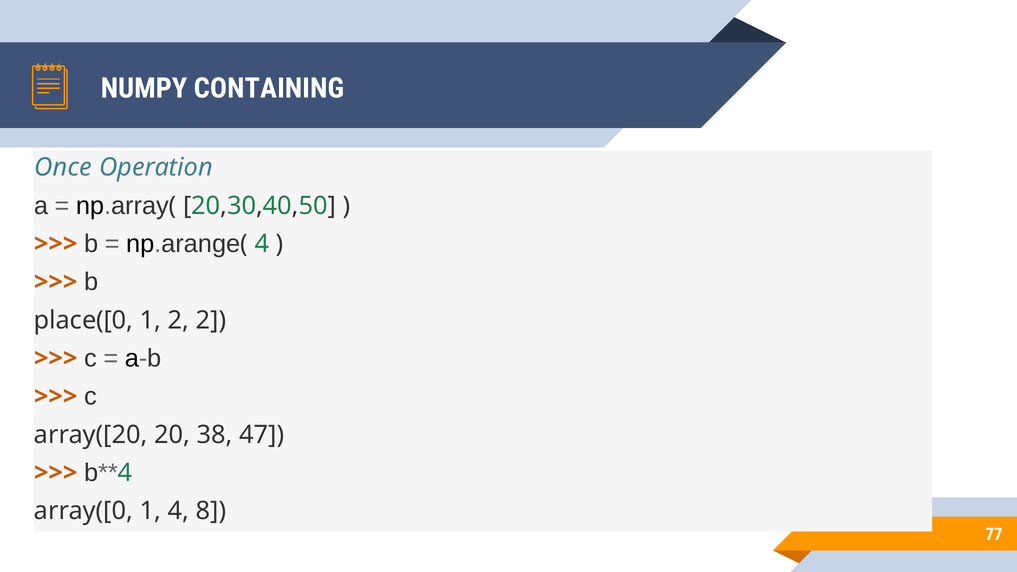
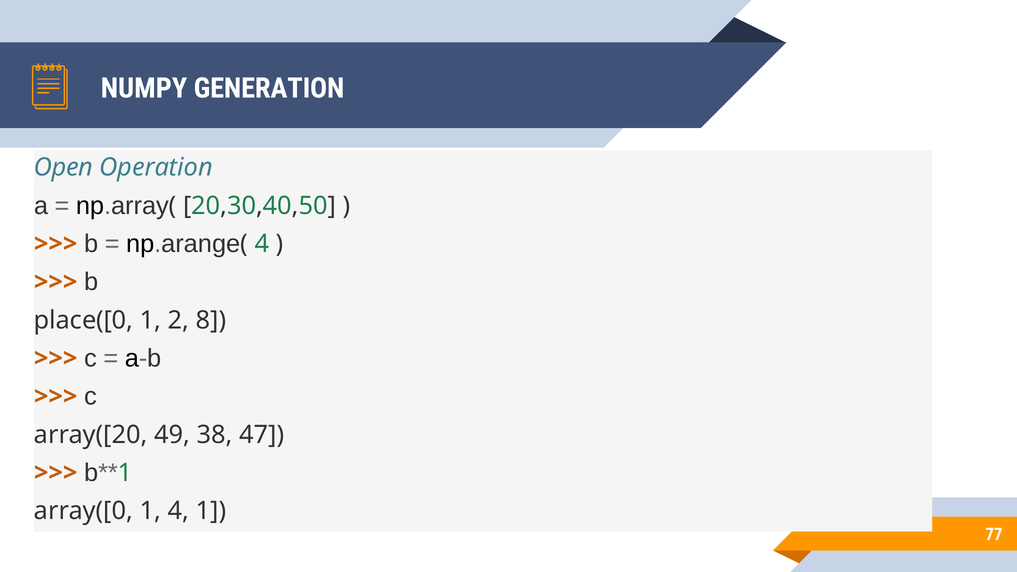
CONTAINING: CONTAINING -> GENERATION (269, 88)
Once: Once -> Open (63, 168)
2 2: 2 -> 8 (211, 320)
20: 20 -> 49 (172, 435)
4: 4 -> 1 (125, 473)
4 8: 8 -> 1 (211, 511)
